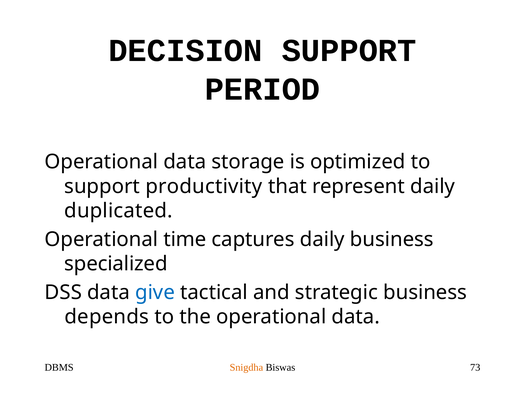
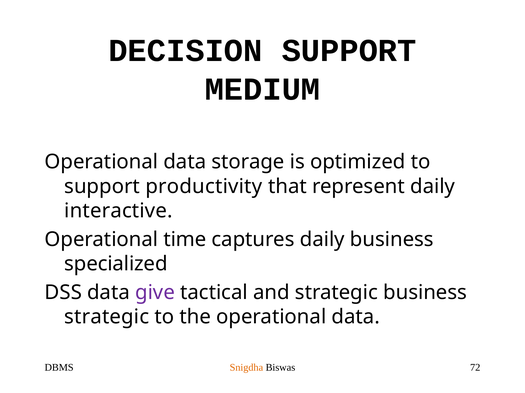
PERIOD: PERIOD -> MEDIUM (262, 89)
duplicated: duplicated -> interactive (119, 211)
give colour: blue -> purple (155, 293)
depends: depends -> strategic (107, 317)
73: 73 -> 72 (475, 368)
